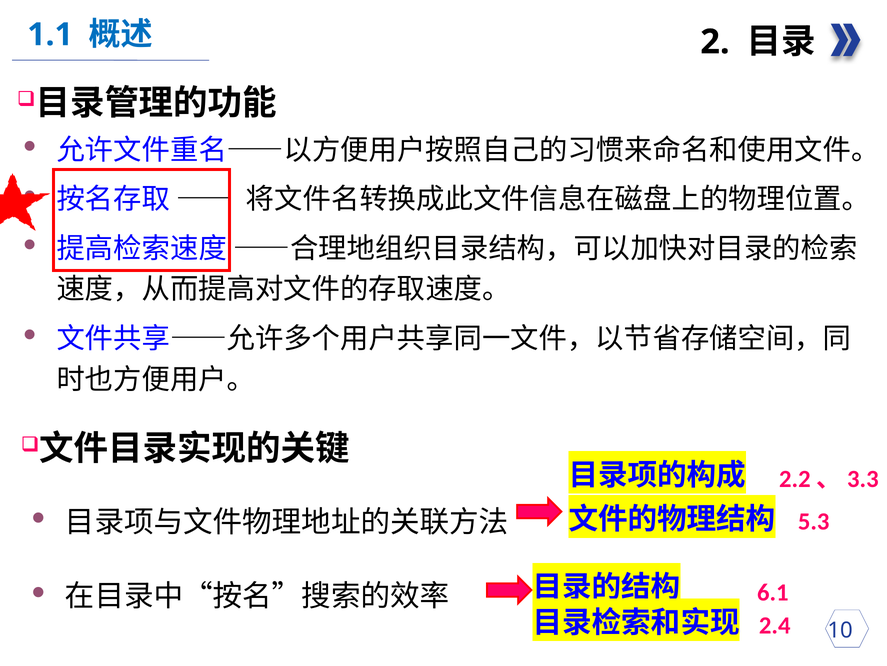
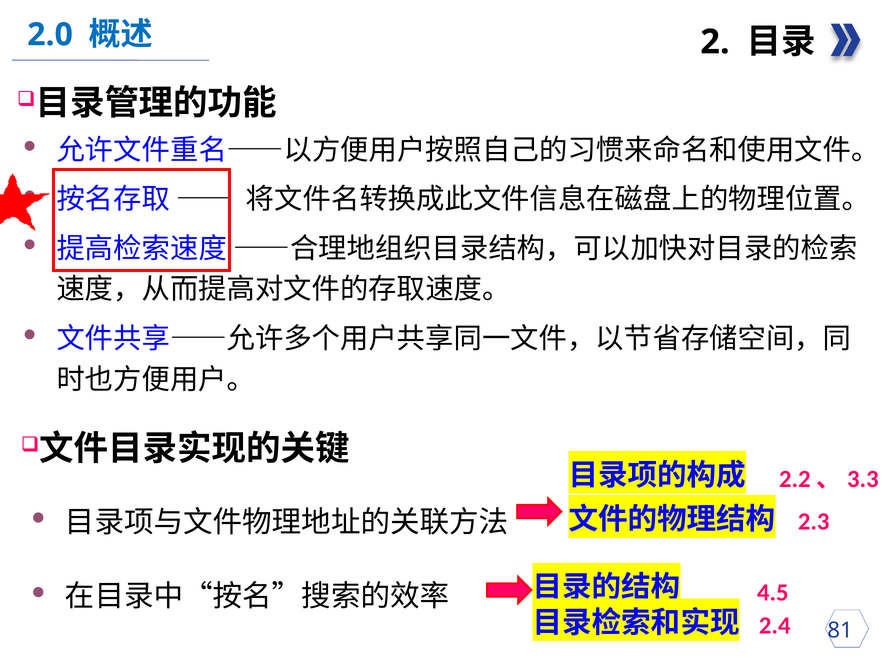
1.1: 1.1 -> 2.0 (50, 35)
5.3: 5.3 -> 2.3 (814, 521)
6.1: 6.1 -> 4.5 (773, 592)
10: 10 -> 81 (840, 630)
